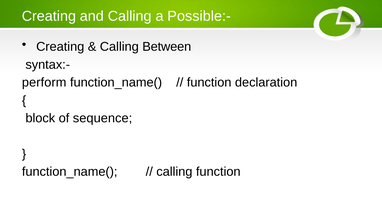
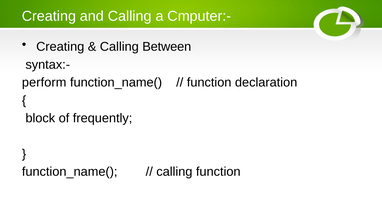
Possible:-: Possible:- -> Cmputer:- (199, 16)
sequence: sequence -> frequently (103, 118)
